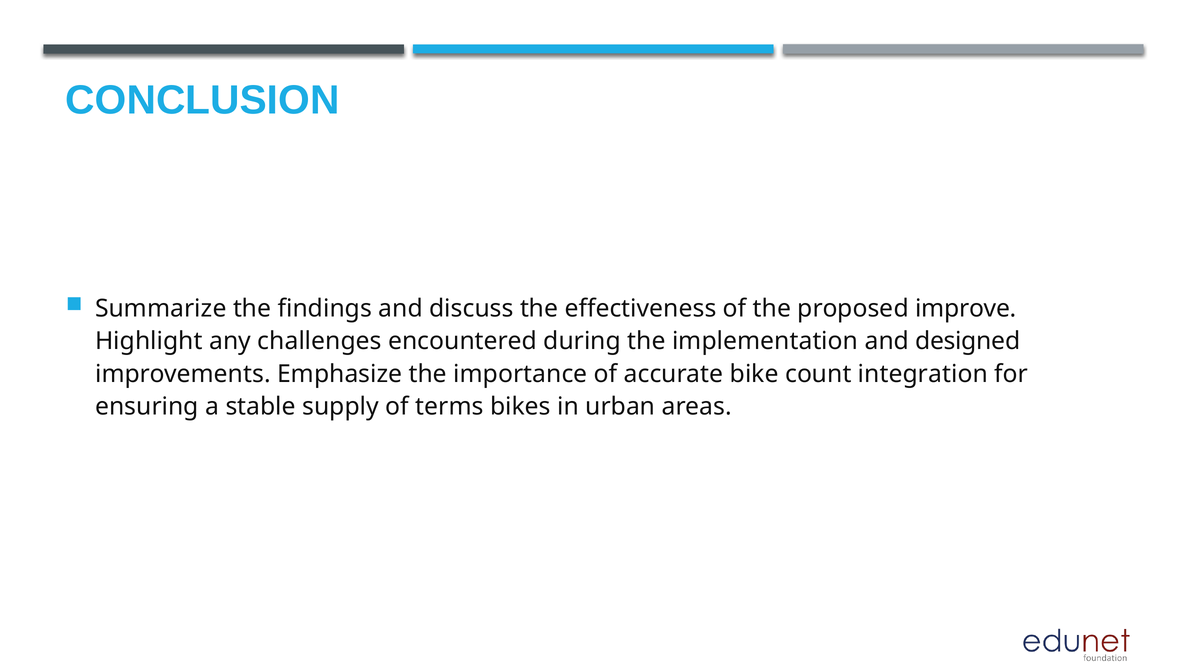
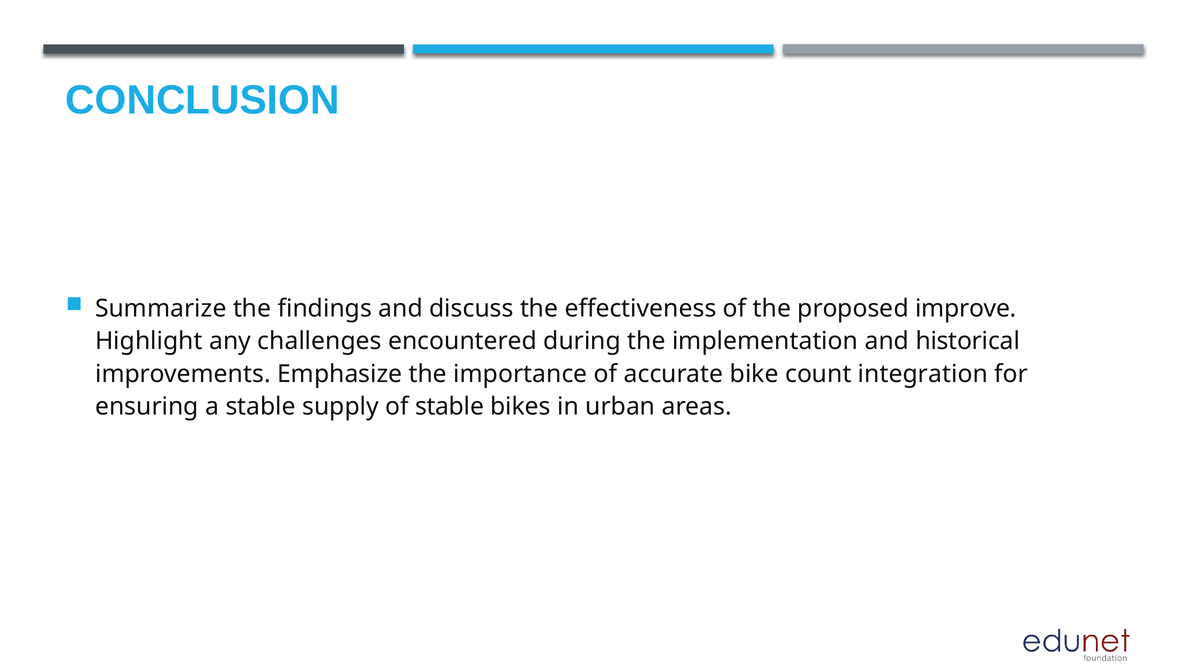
designed: designed -> historical (968, 341)
of terms: terms -> stable (450, 406)
